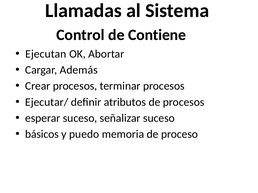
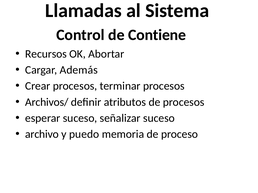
Ejecutan: Ejecutan -> Recursos (46, 54)
Ejecutar/: Ejecutar/ -> Archivos/ (47, 102)
básicos: básicos -> archivo (42, 134)
